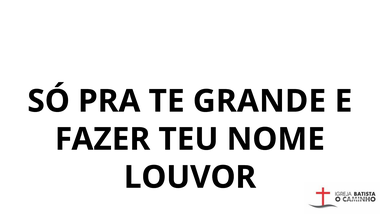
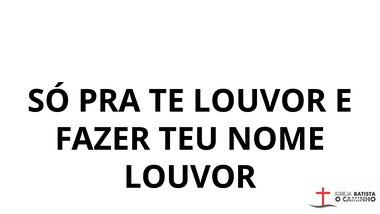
TE GRANDE: GRANDE -> LOUVOR (260, 101)
